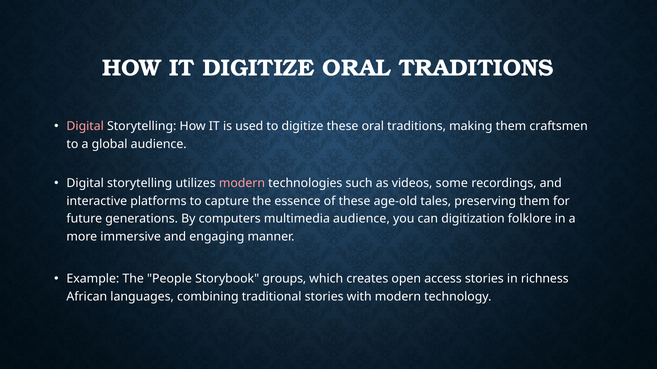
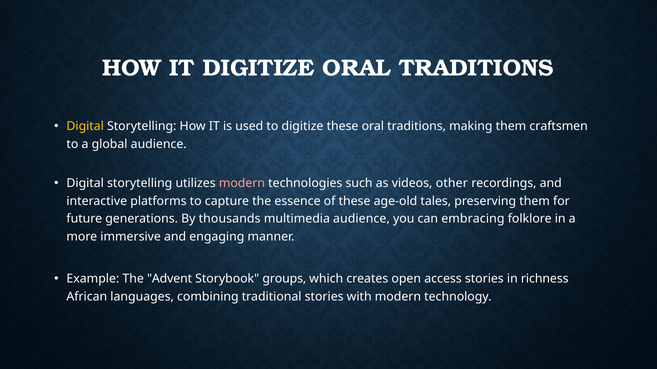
Digital colour: pink -> yellow (85, 127)
some: some -> other (452, 184)
computers: computers -> thousands (230, 219)
digitization: digitization -> embracing (473, 219)
People: People -> Advent (170, 279)
